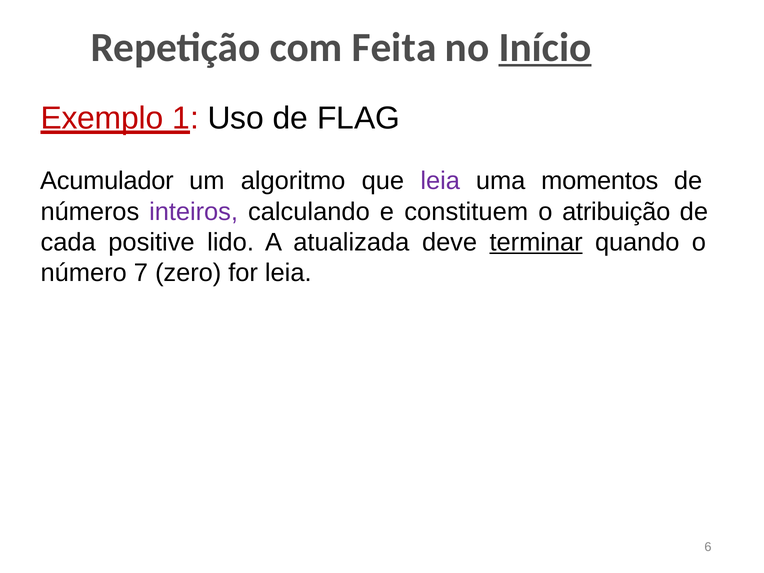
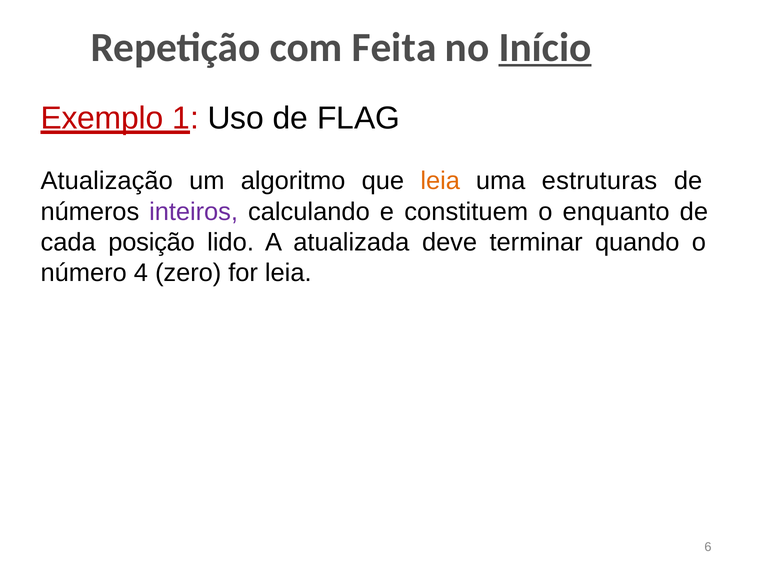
Acumulador: Acumulador -> Atualização (107, 181)
leia colour: purple -> orange (440, 181)
momentos: momentos -> estruturas (599, 181)
atribuição: atribuição -> enquanto (616, 212)
positive: positive -> posição (152, 242)
terminar underline: present -> none (536, 242)
7: 7 -> 4 (141, 273)
